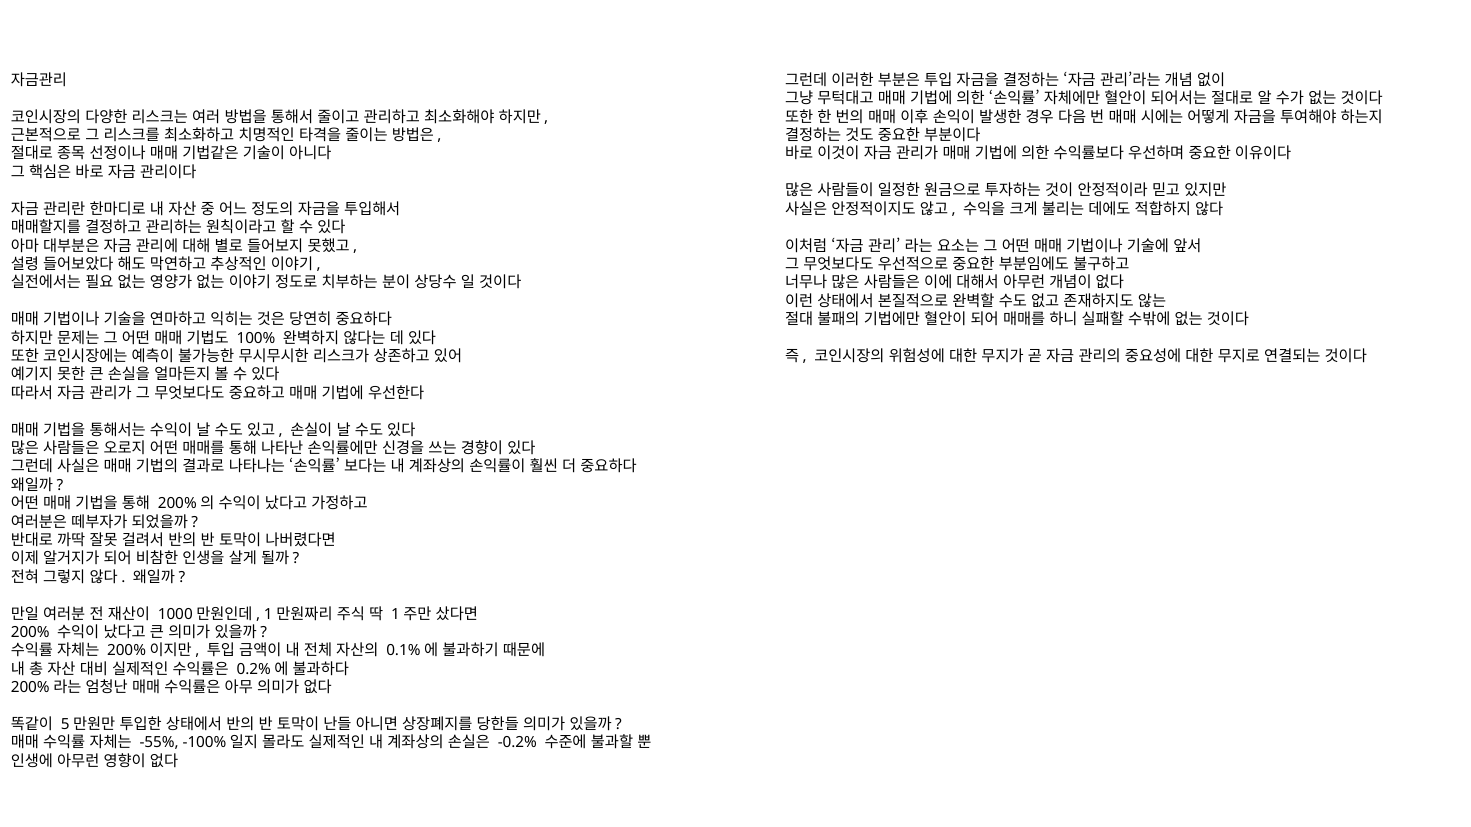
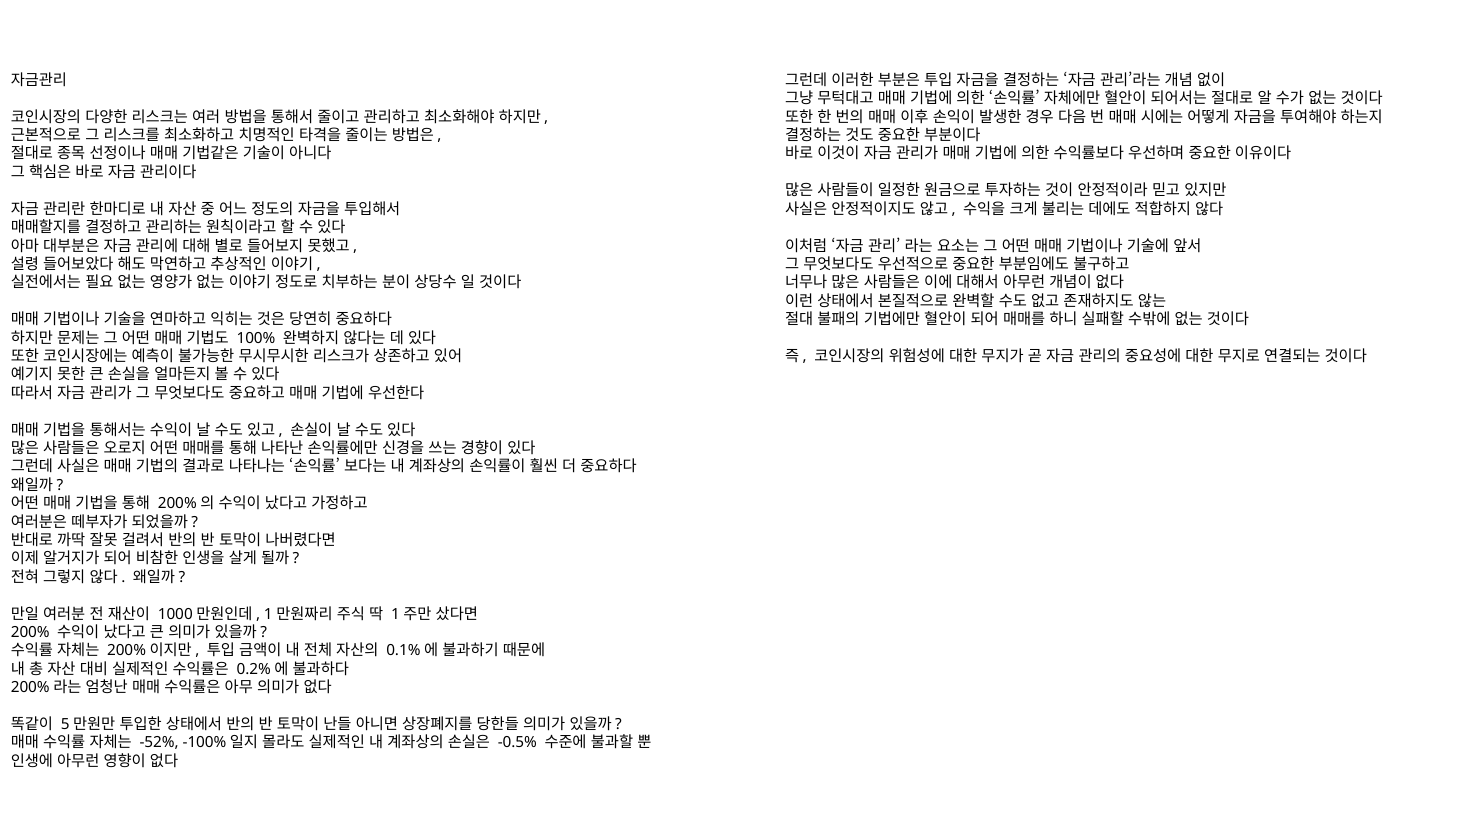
-55%: -55% -> -52% (159, 743)
-0.2%: -0.2% -> -0.5% (517, 743)
